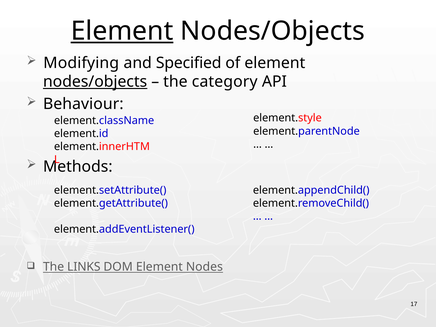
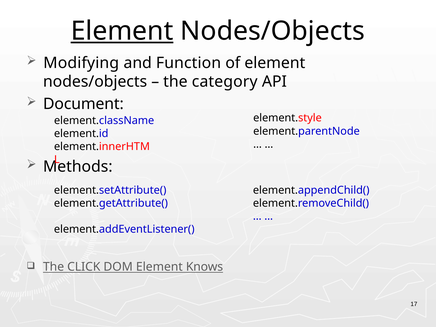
Specified: Specified -> Function (189, 63)
nodes/objects underline: present -> none (95, 82)
Behaviour: Behaviour -> Document (83, 104)
LINKS: LINKS -> CLICK (84, 267)
Nodes: Nodes -> Knows (205, 267)
